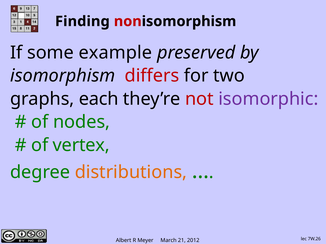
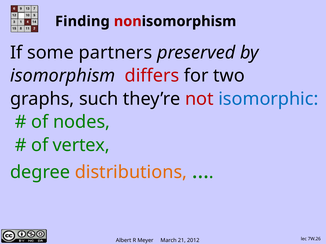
example: example -> partners (115, 53)
each: each -> such (99, 99)
isomorphic colour: purple -> blue (268, 99)
